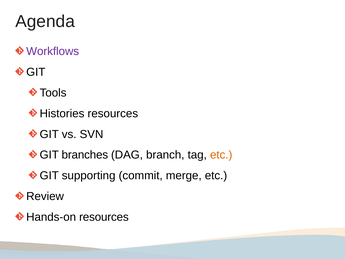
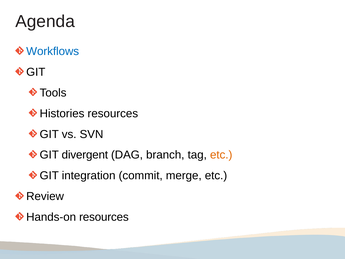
Workflows colour: purple -> blue (53, 51)
branches: branches -> divergent (85, 155)
supporting: supporting -> integration (89, 175)
